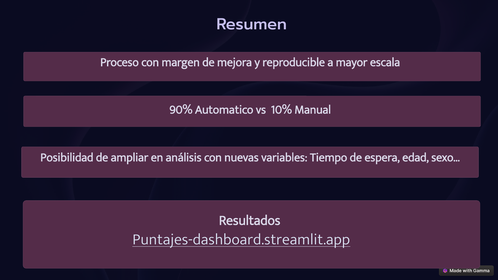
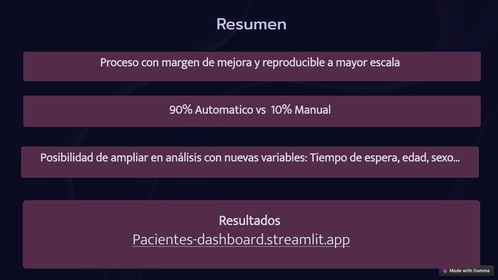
Puntajes-dashboard.streamlit.app: Puntajes-dashboard.streamlit.app -> Pacientes-dashboard.streamlit.app (241, 239)
